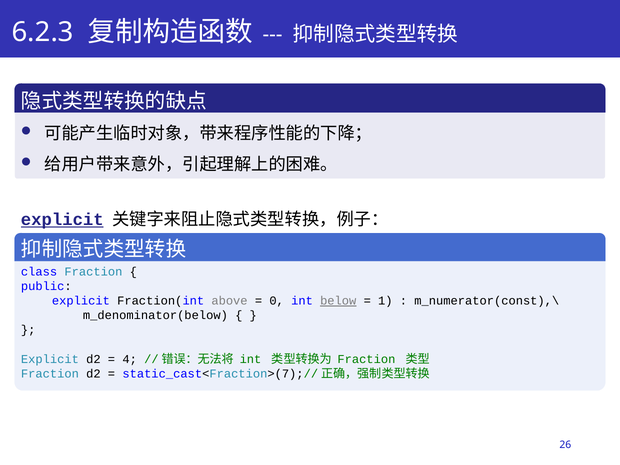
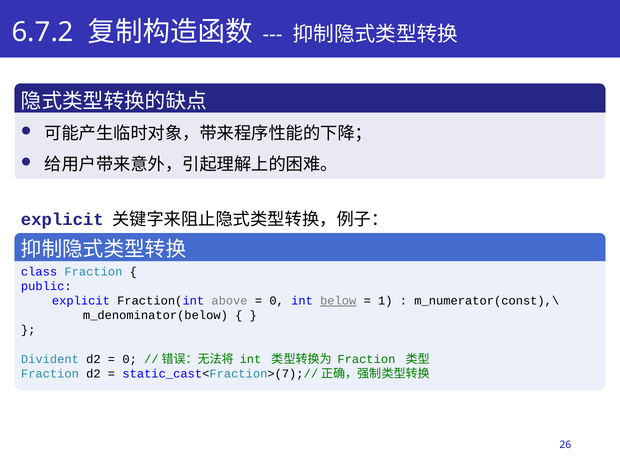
6.2.3: 6.2.3 -> 6.7.2 (43, 32)
explicit underline: present -> none (62, 220)
Explicit: Explicit -> Divident (50, 359)
4: 4 -> 0 (130, 359)
